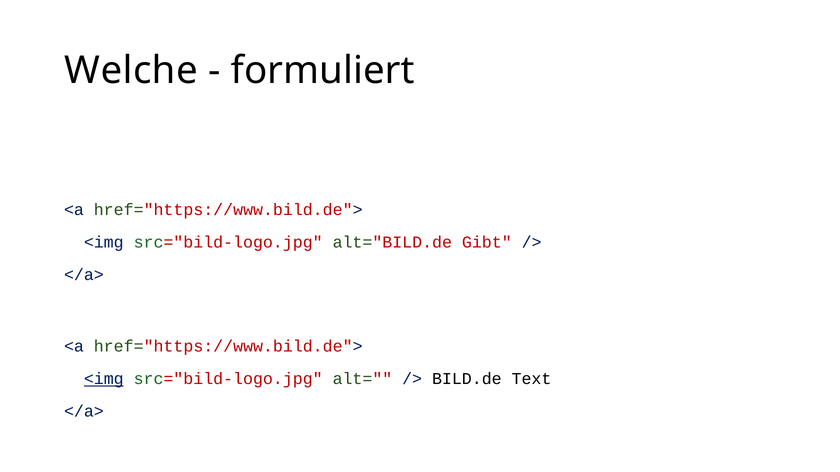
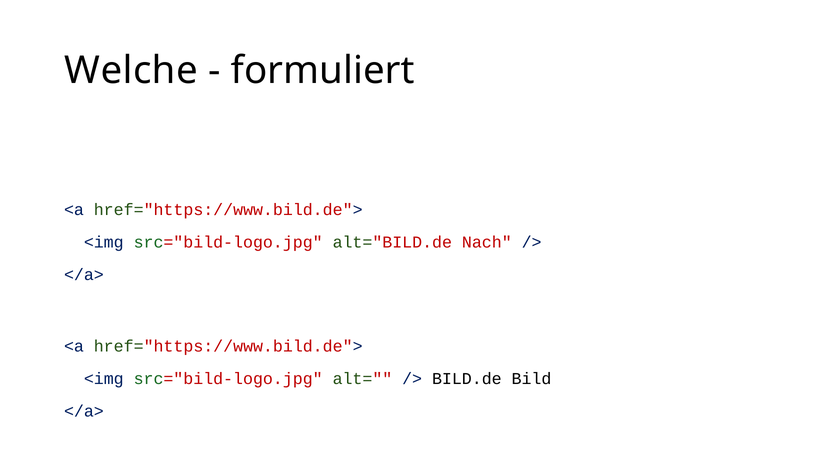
Gibt: Gibt -> Nach (487, 243)
<img underline: present -> none (104, 379)
Text: Text -> Bild (532, 379)
